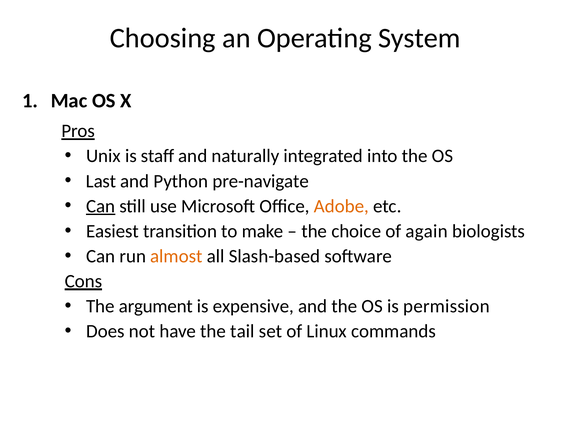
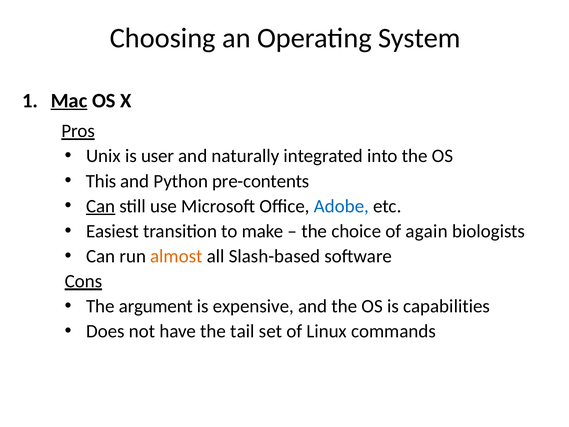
Mac underline: none -> present (69, 101)
staff: staff -> user (158, 156)
Last: Last -> This (101, 181)
pre-navigate: pre-navigate -> pre-contents (261, 181)
Adobe colour: orange -> blue (341, 206)
permission: permission -> capabilities (447, 306)
